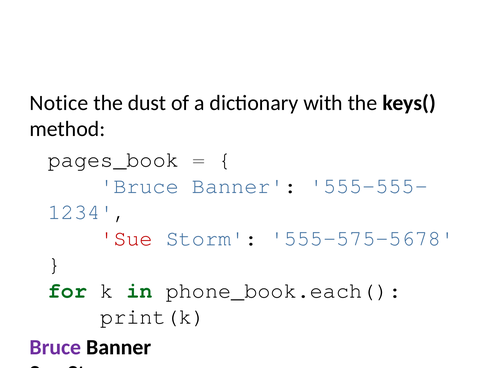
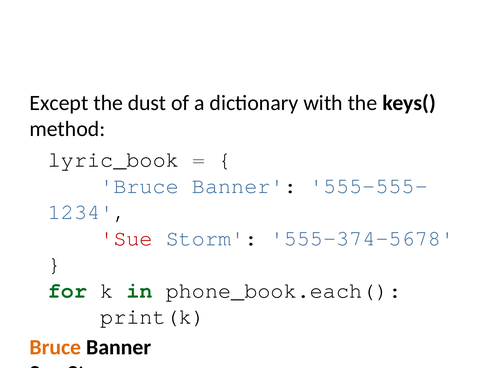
Notice: Notice -> Except (59, 103)
pages_book: pages_book -> lyric_book (113, 160)
555-575-5678: 555-575-5678 -> 555-374-5678 (362, 238)
Bruce colour: purple -> orange (55, 347)
